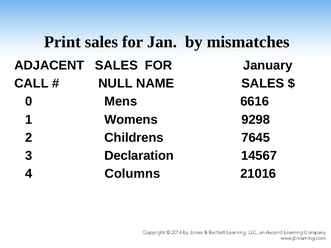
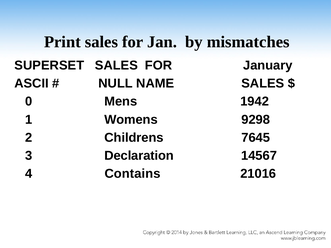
ADJACENT: ADJACENT -> SUPERSET (49, 66)
CALL: CALL -> ASCII (32, 84)
6616: 6616 -> 1942 (255, 102)
Columns: Columns -> Contains (132, 174)
